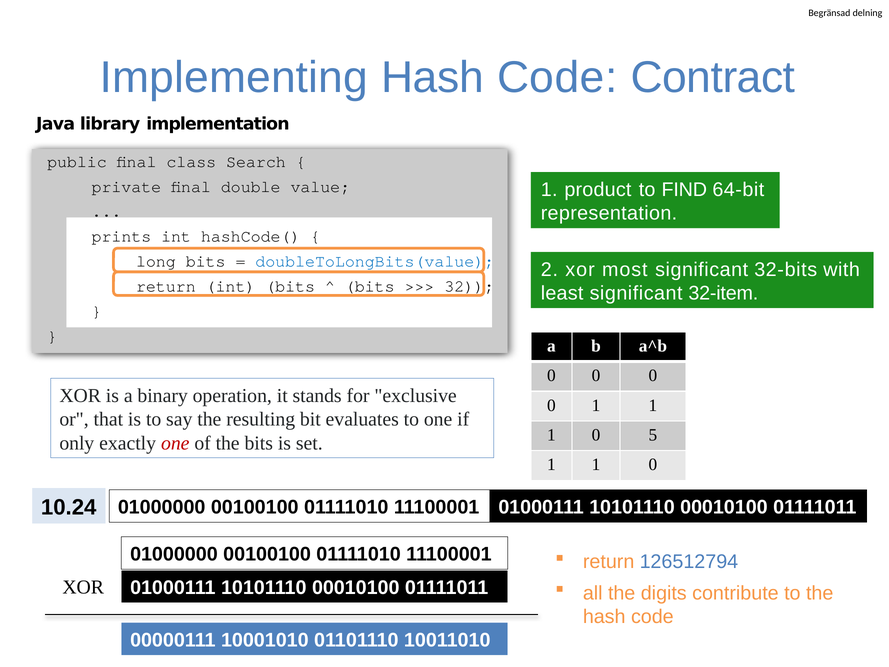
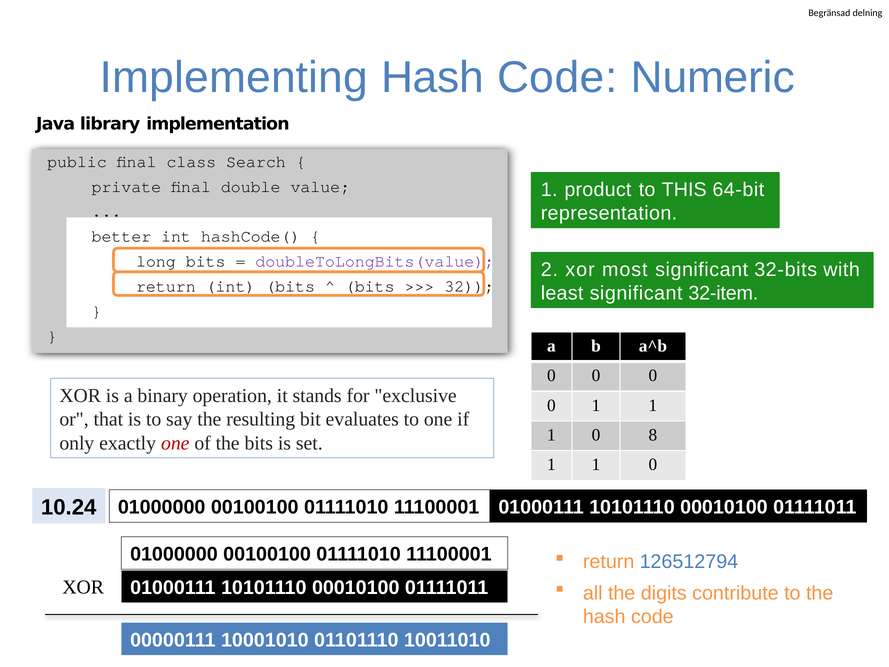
Contract: Contract -> Numeric (713, 78)
FIND: FIND -> THIS (684, 190)
prints: prints -> better (121, 236)
doubleToLongBits(value colour: blue -> purple (375, 261)
5: 5 -> 8 (653, 435)
